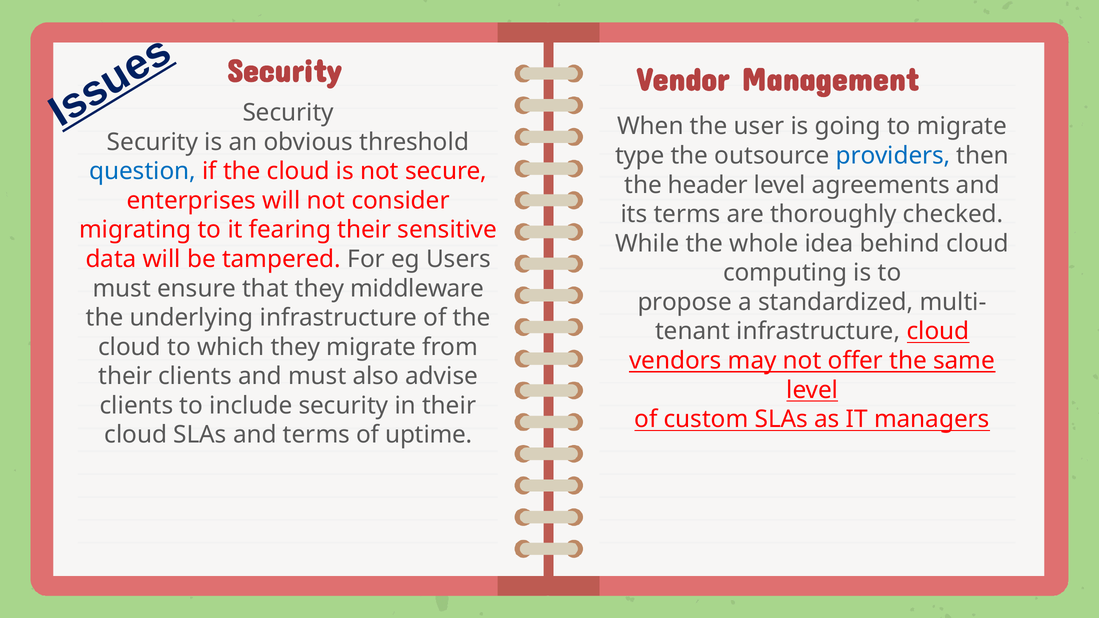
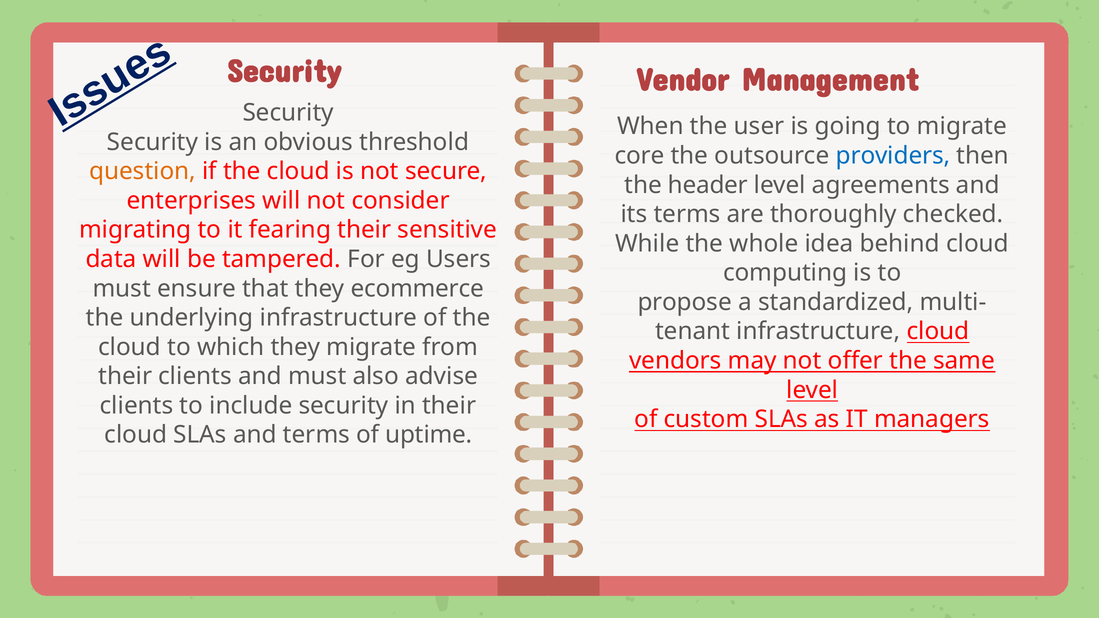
type: type -> core (640, 156)
question colour: blue -> orange (143, 171)
middleware: middleware -> ecommerce (417, 289)
